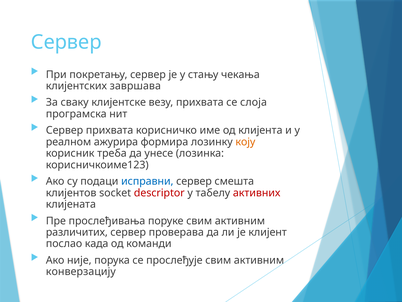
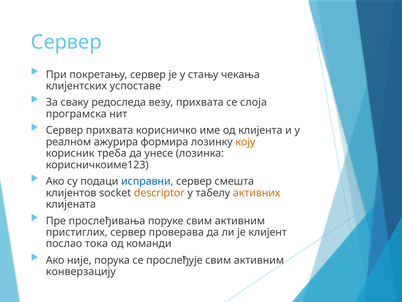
завршава: завршава -> успоставе (135, 86)
клијентске: клијентске -> редоследа (119, 102)
descriptor colour: red -> orange (159, 193)
активних colour: red -> orange (257, 193)
различитих: различитих -> пристиглих (77, 232)
када: када -> тока (97, 243)
